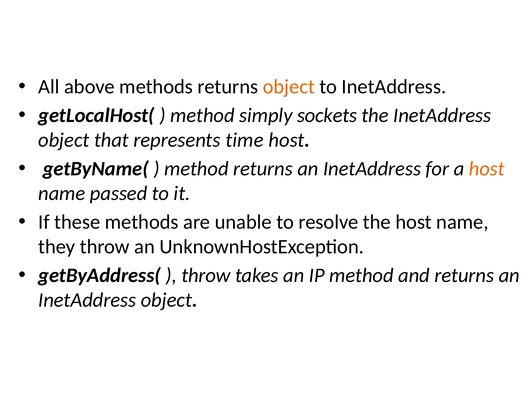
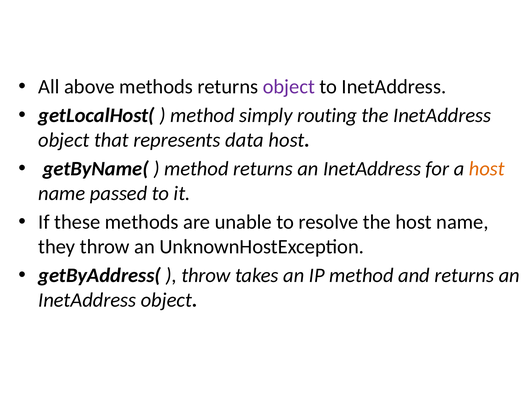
object colour: orange -> purple (289, 87)
sockets: sockets -> routing (327, 115)
time: time -> data (245, 140)
